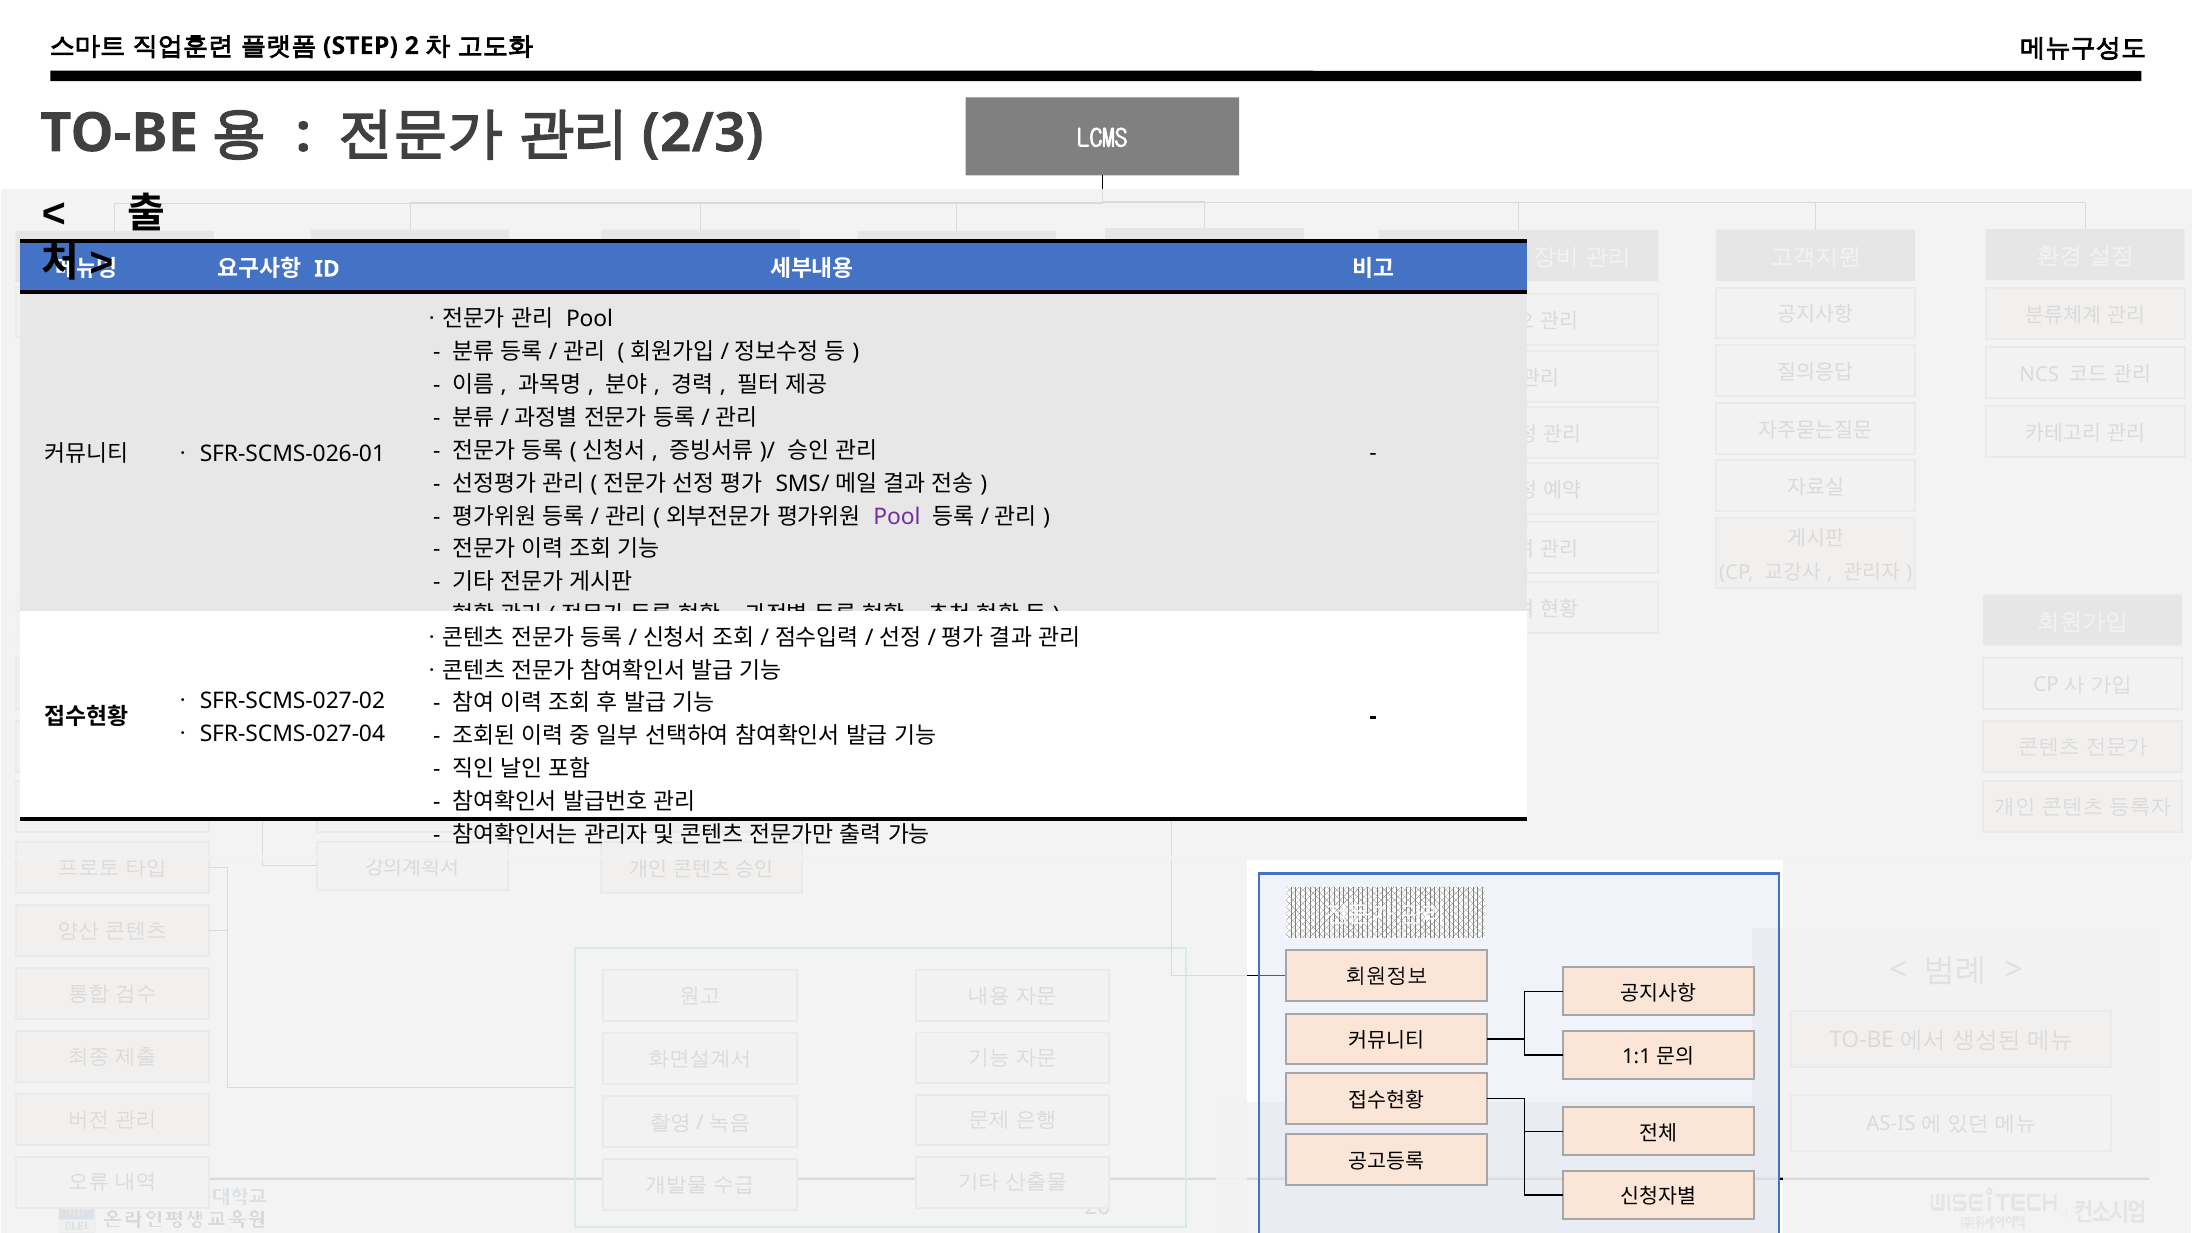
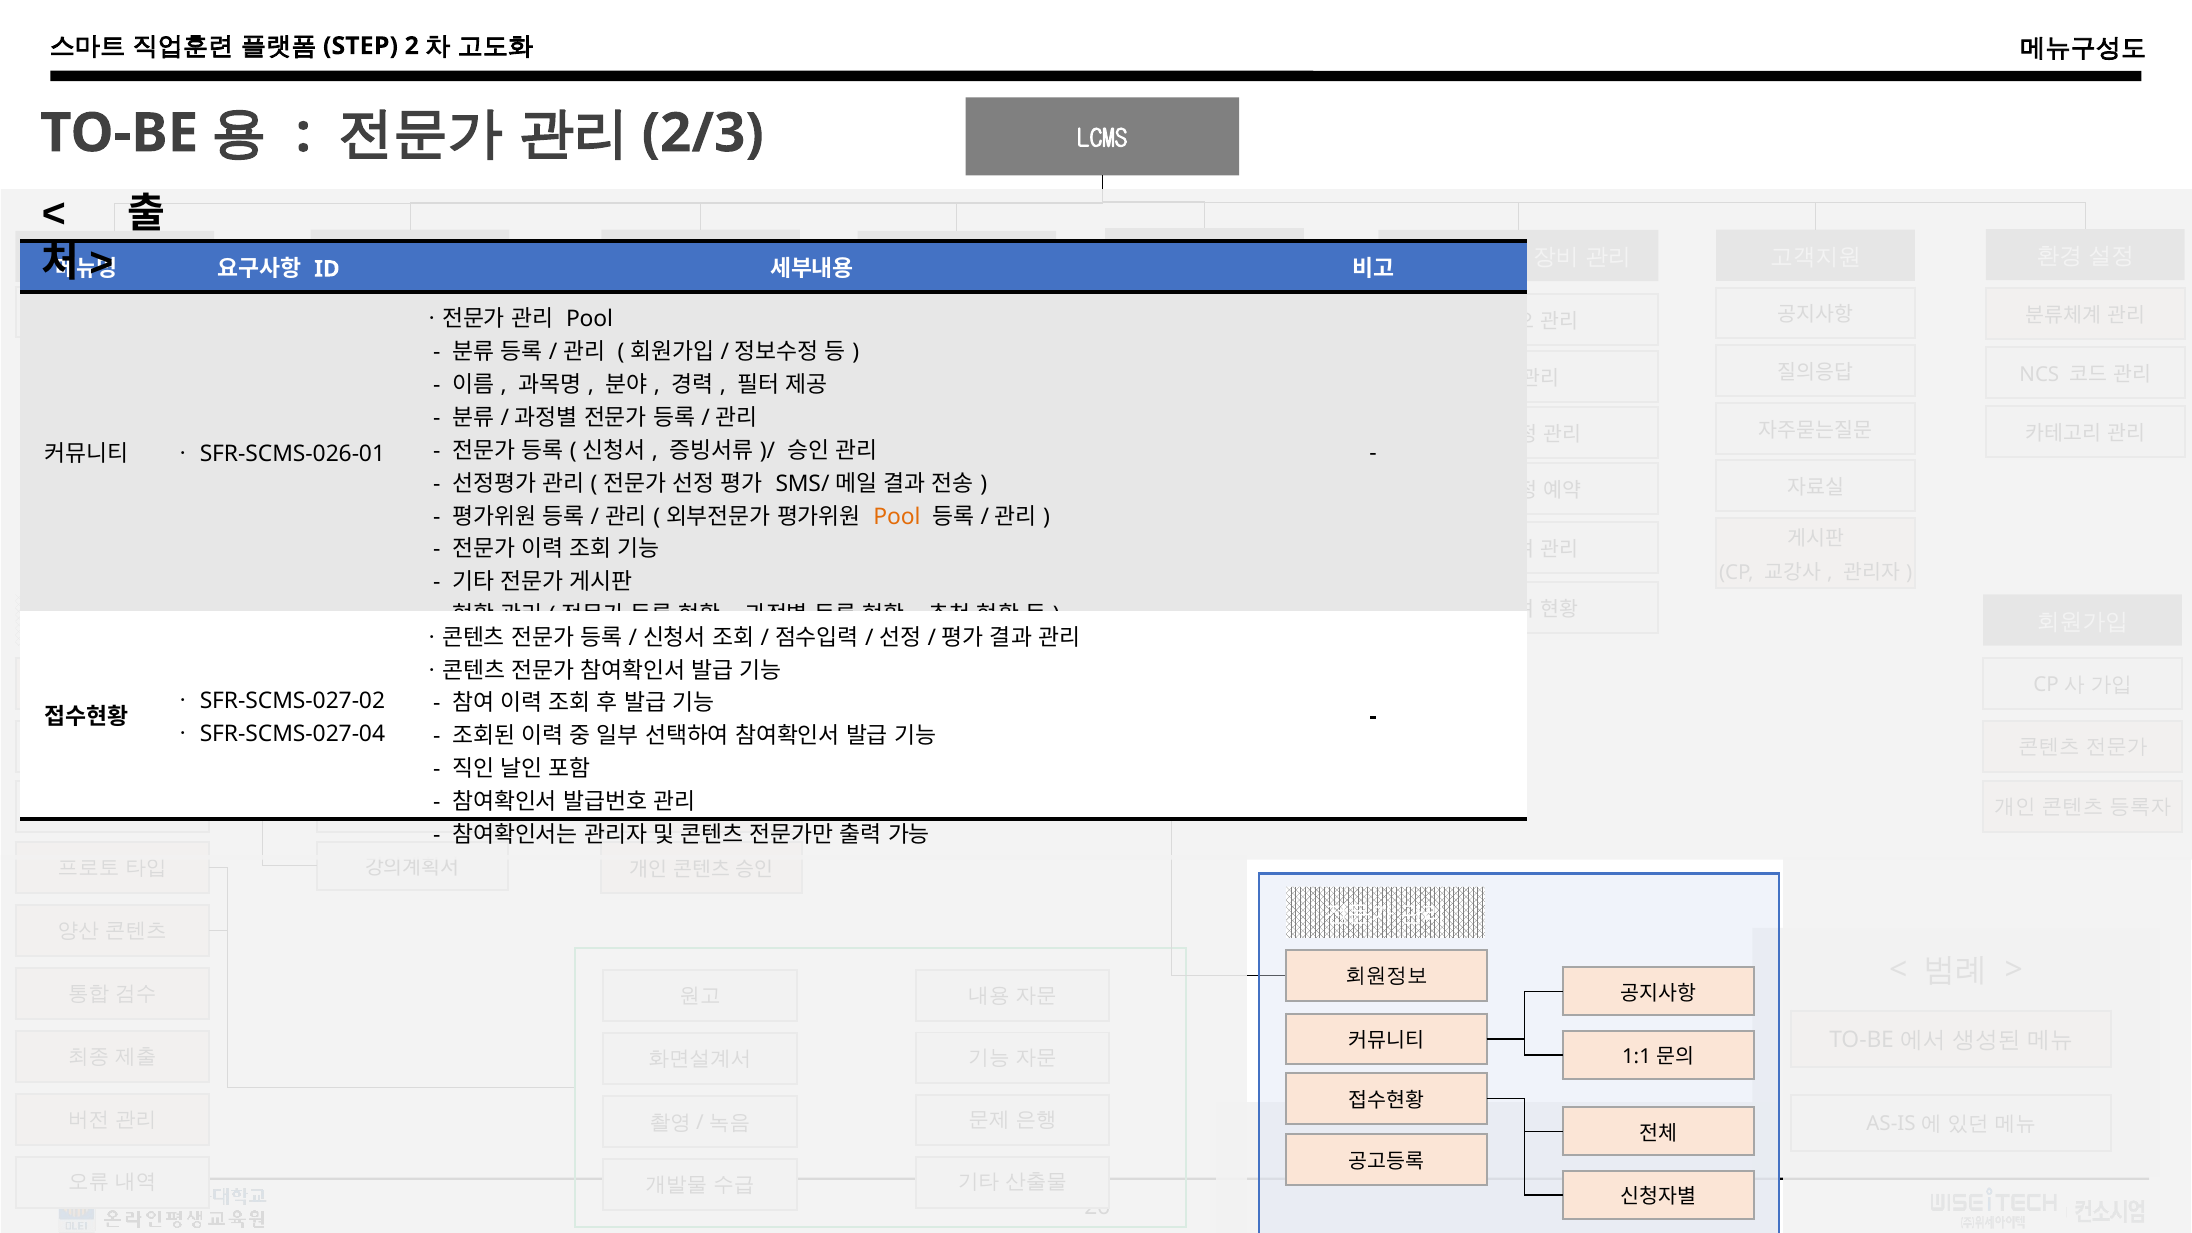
Pool colour: purple -> orange (897, 517)
